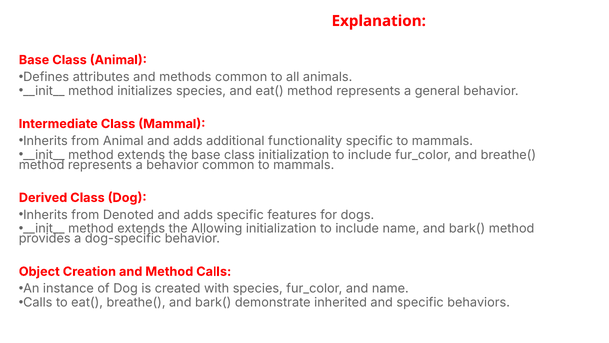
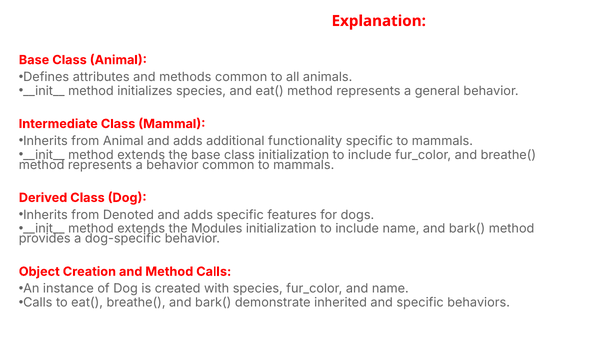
Allowing: Allowing -> Modules (217, 228)
